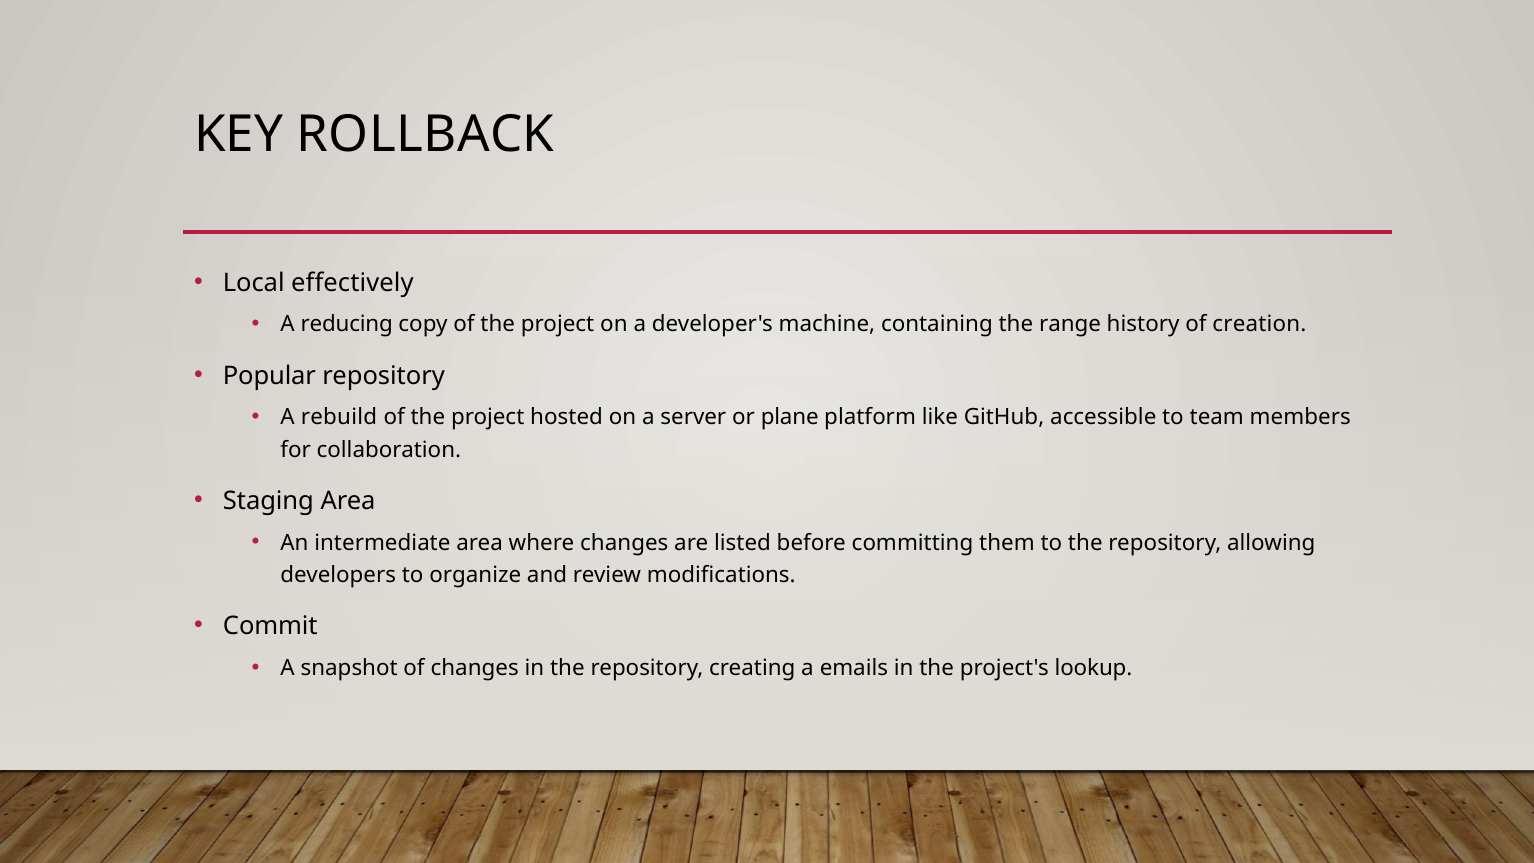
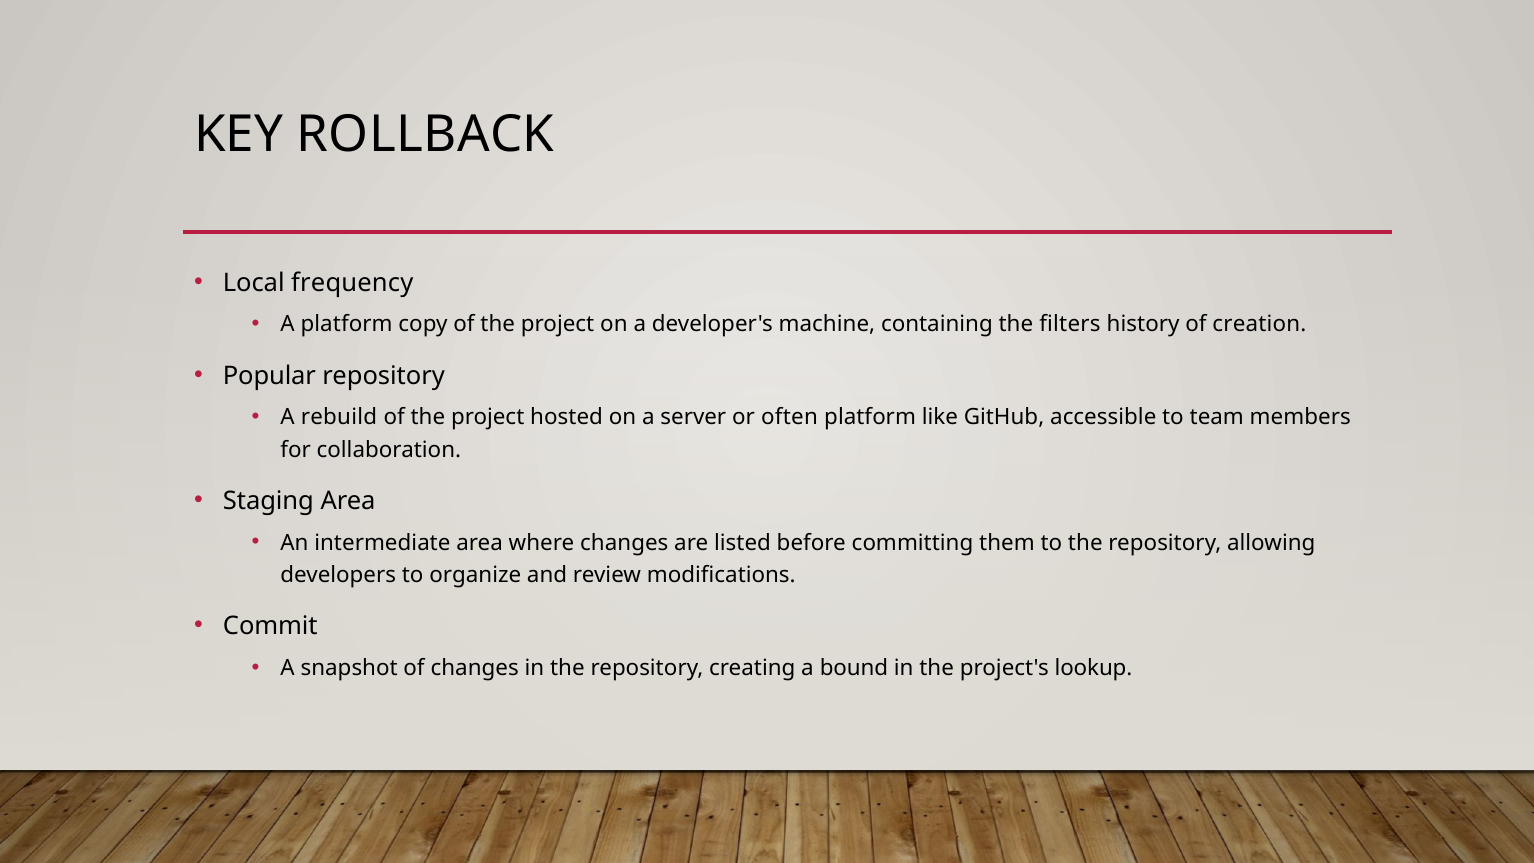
effectively: effectively -> frequency (352, 283)
A reducing: reducing -> platform (347, 324)
range: range -> filters (1070, 324)
plane: plane -> often (790, 417)
emails: emails -> bound (854, 668)
